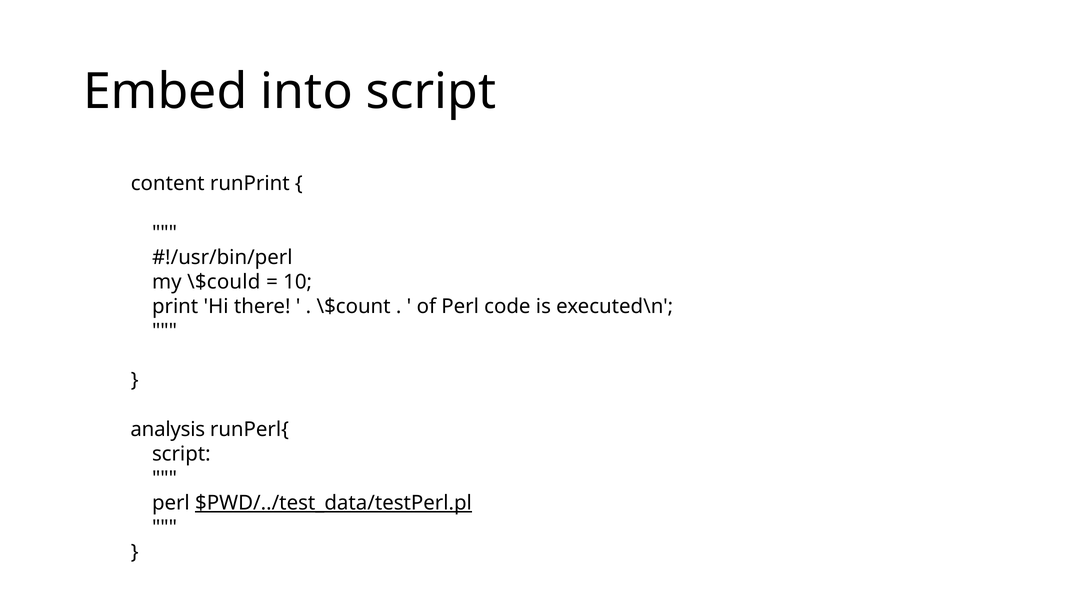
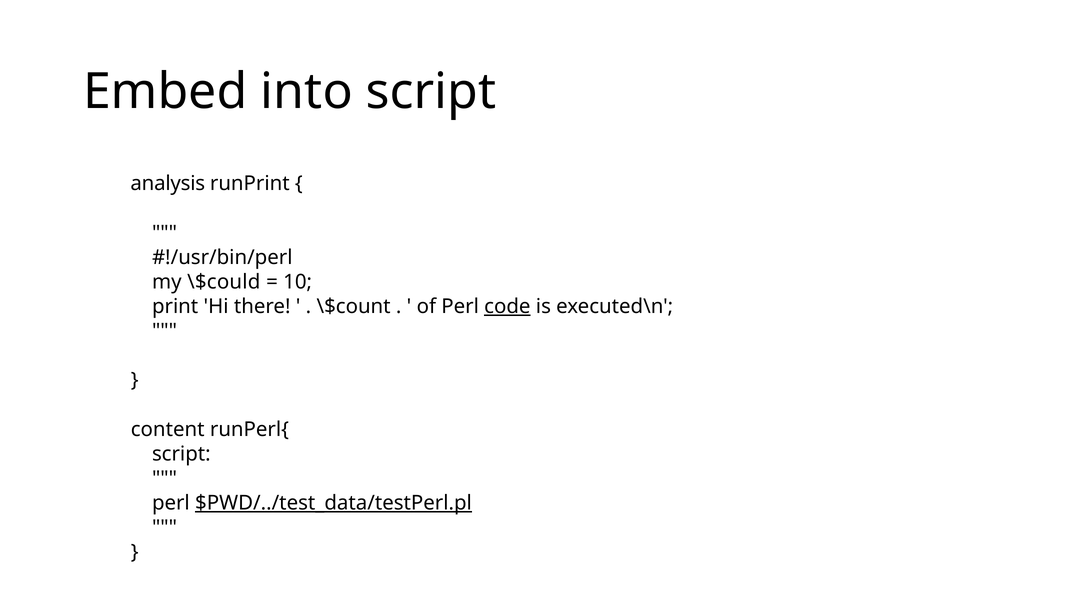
content: content -> analysis (168, 184)
code underline: none -> present (507, 306)
analysis: analysis -> content (168, 429)
